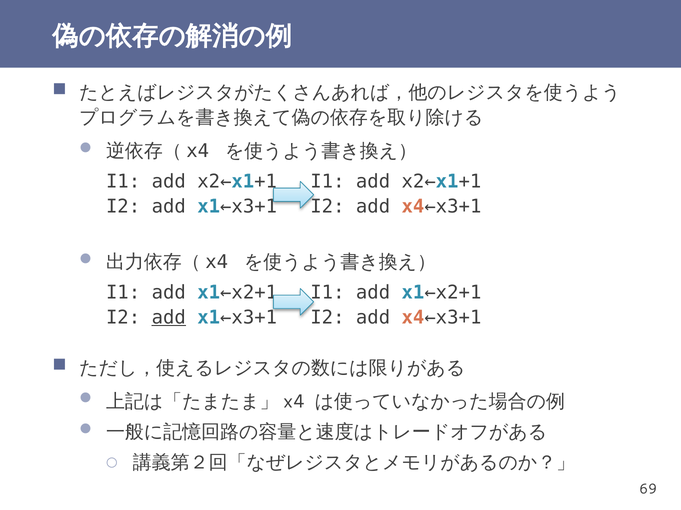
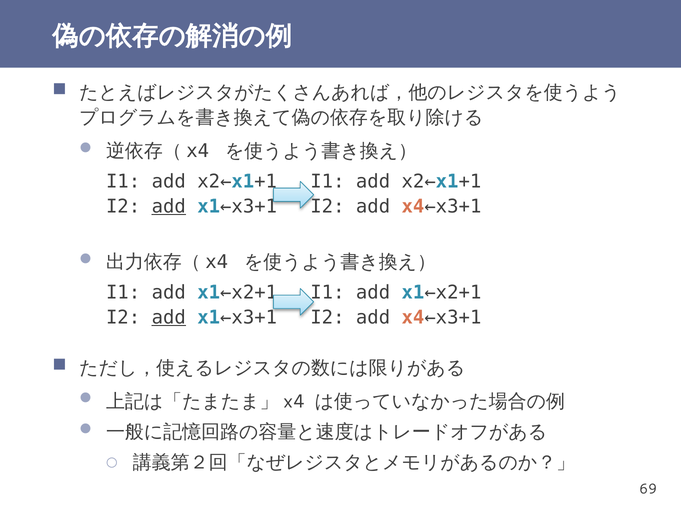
add underline: none -> present (169, 207)
